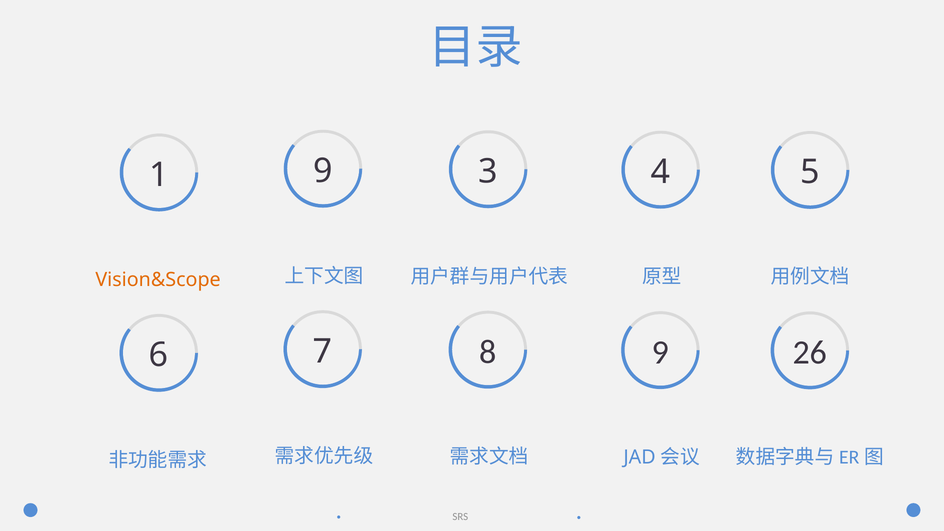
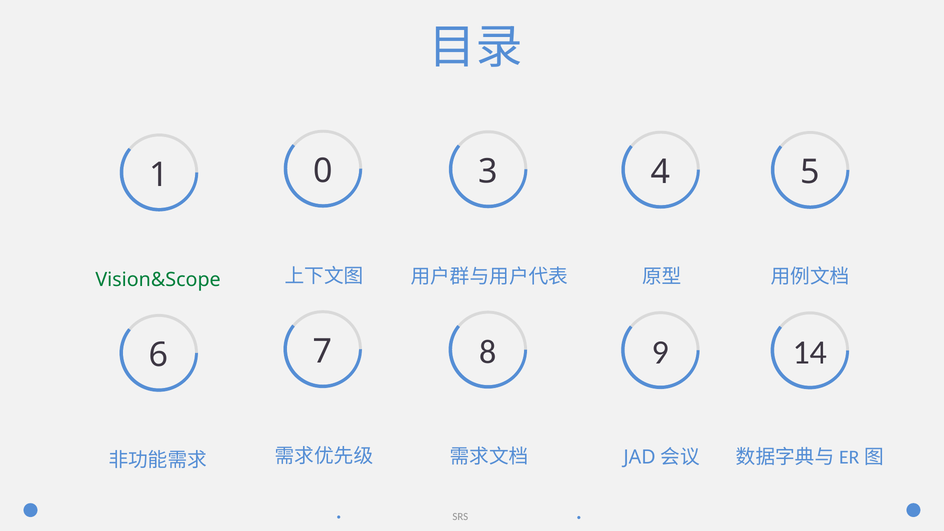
1 9: 9 -> 0 (323, 171)
Vision&Scope colour: orange -> green (158, 280)
26: 26 -> 14 (810, 353)
